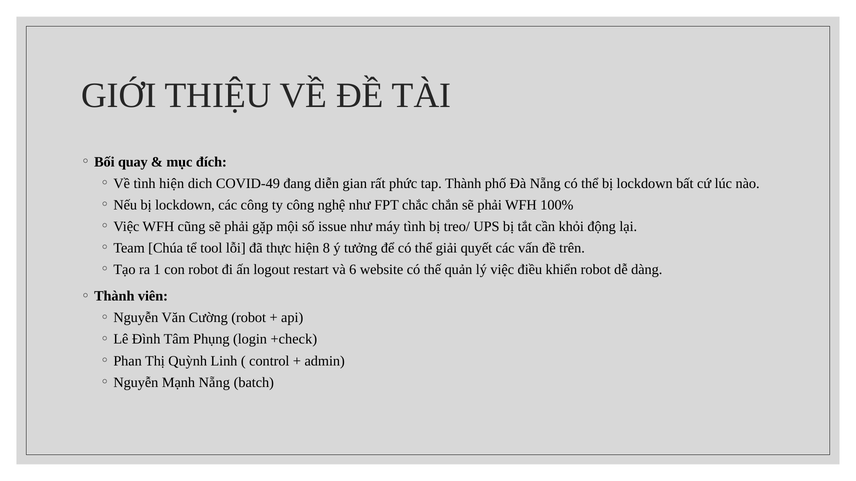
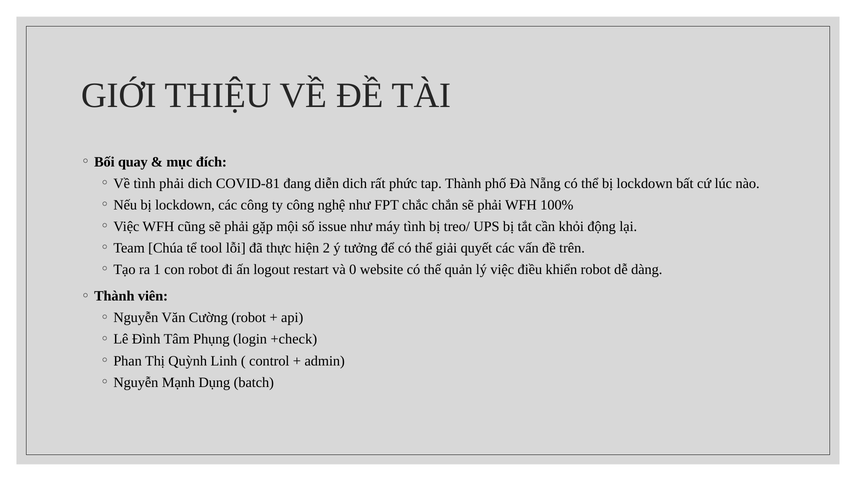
tình hiện: hiện -> phải (172, 184)
COVID-49: COVID-49 -> COVID-81 (248, 184)
diễn gian: gian -> dich (355, 184)
8: 8 -> 2 (326, 248)
6: 6 -> 0 (353, 270)
Mạnh Nẵng: Nẵng -> Dụng (214, 383)
